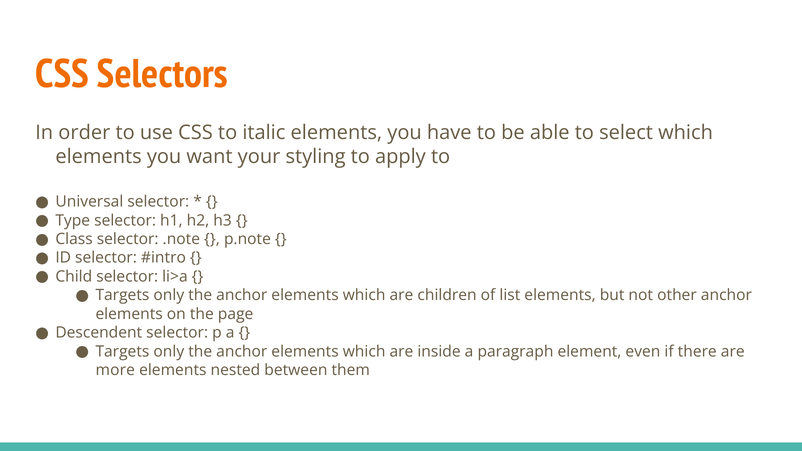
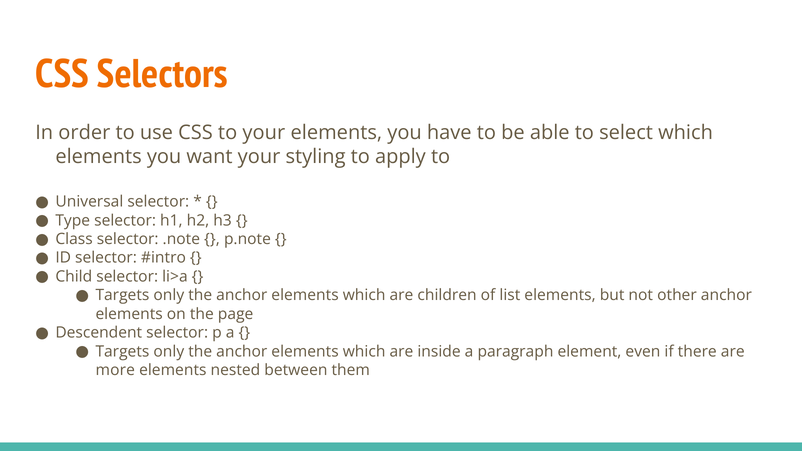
to italic: italic -> your (264, 133)
